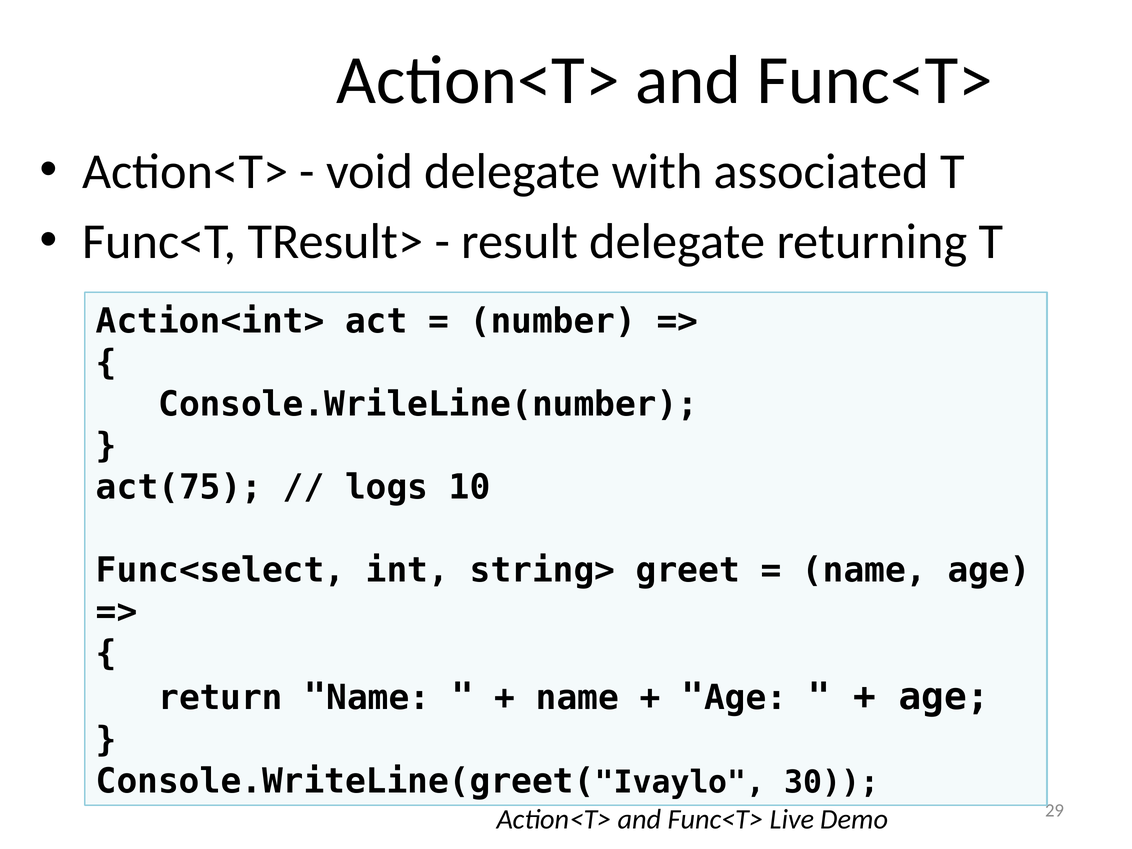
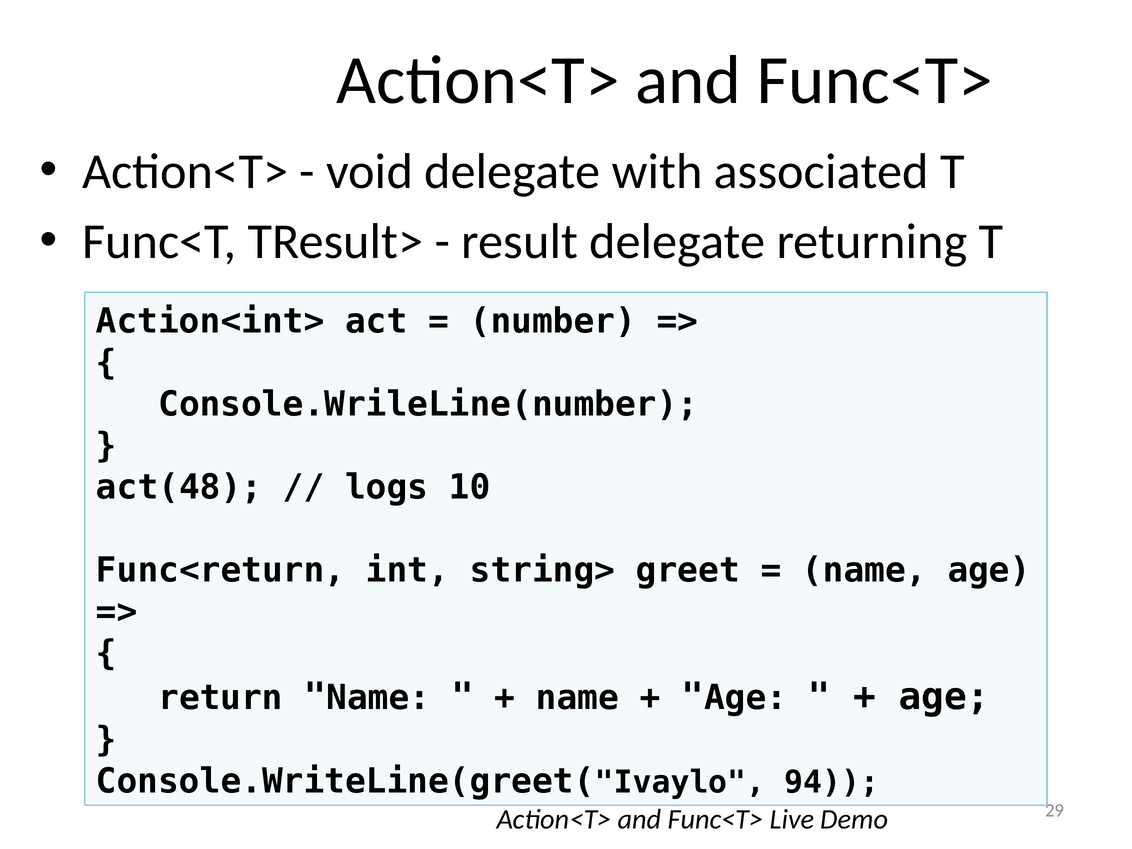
act(75: act(75 -> act(48 (179, 487)
Func<select: Func<select -> Func<return (221, 570)
30: 30 -> 94 (832, 782)
